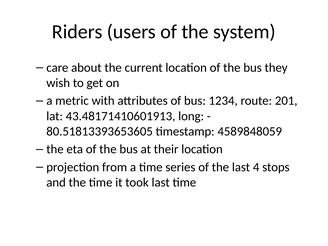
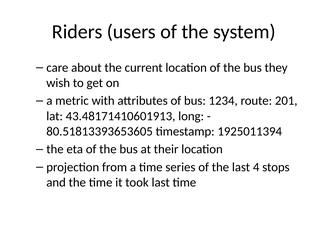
4589848059: 4589848059 -> 1925011394 (250, 131)
